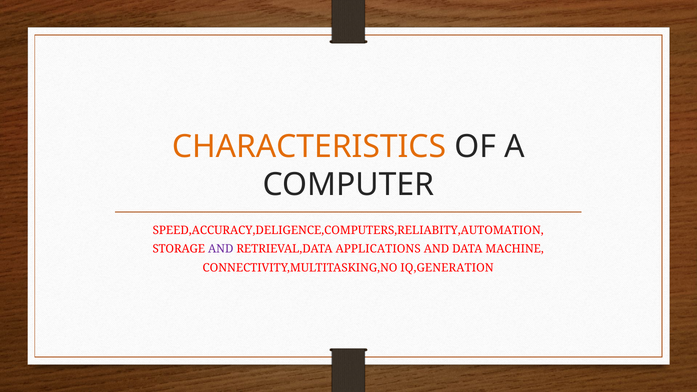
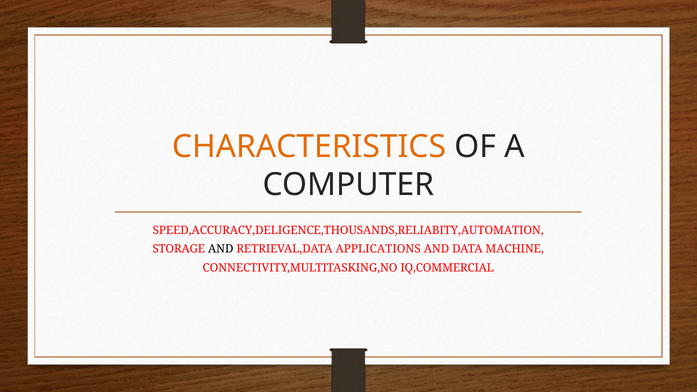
SPEED,ACCURACY,DELIGENCE,COMPUTERS,RELIABITY,AUTOMATION: SPEED,ACCURACY,DELIGENCE,COMPUTERS,RELIABITY,AUTOMATION -> SPEED,ACCURACY,DELIGENCE,THOUSANDS,RELIABITY,AUTOMATION (348, 230)
AND colour: purple -> black (221, 249)
IQ,GENERATION: IQ,GENERATION -> IQ,COMMERCIAL (447, 268)
